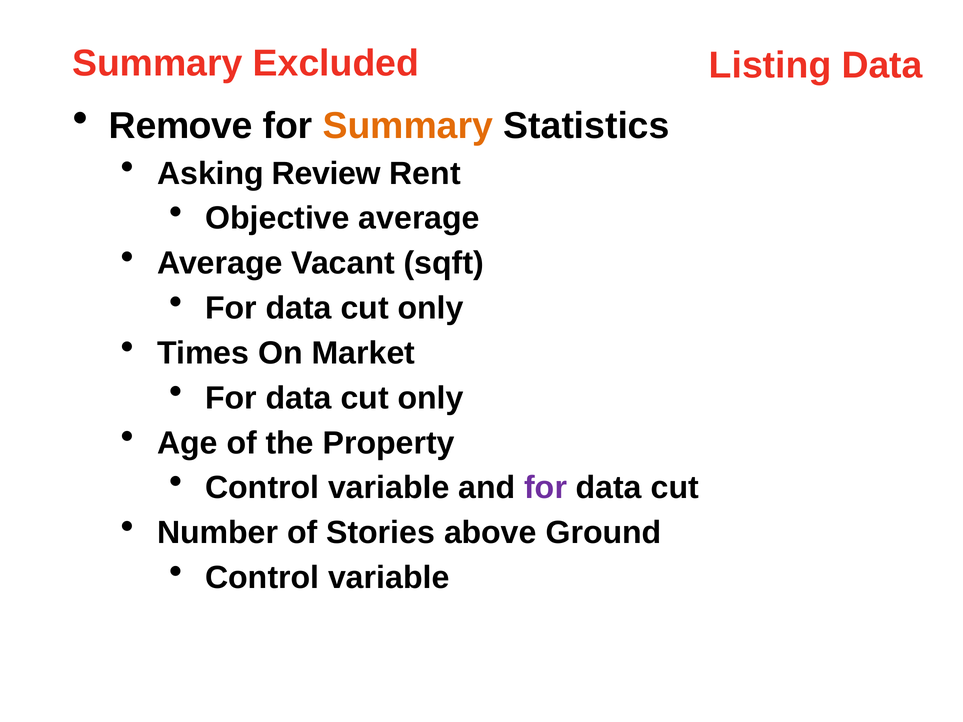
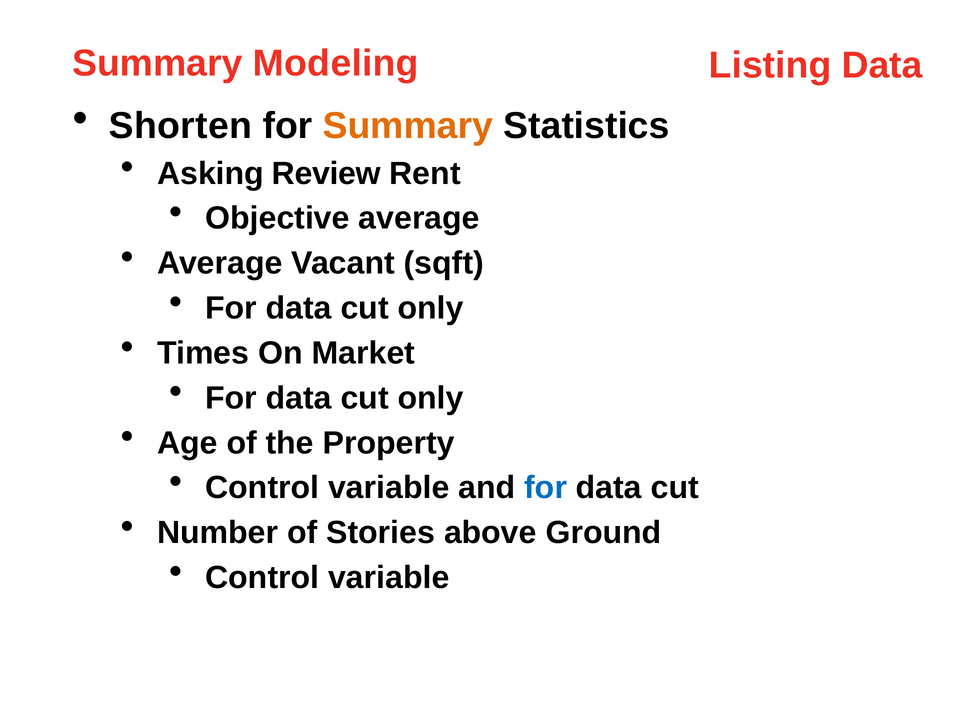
Excluded: Excluded -> Modeling (336, 64)
Remove: Remove -> Shorten (180, 126)
for colour: purple -> blue (546, 488)
